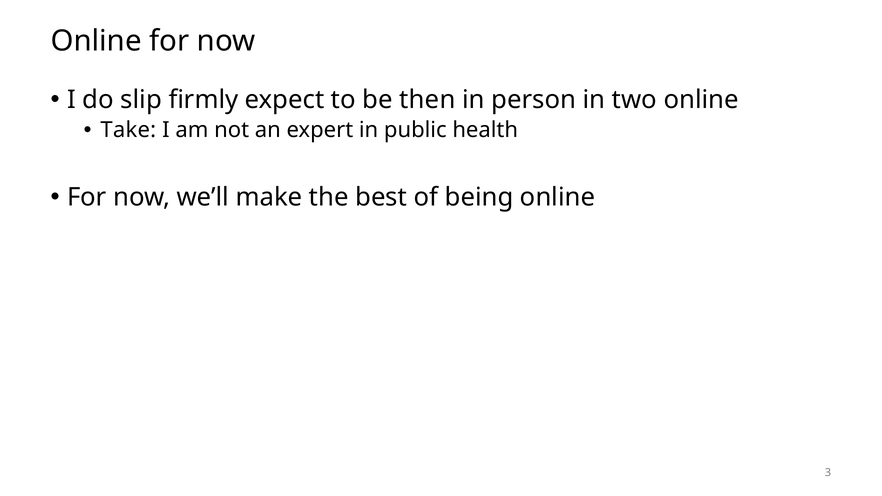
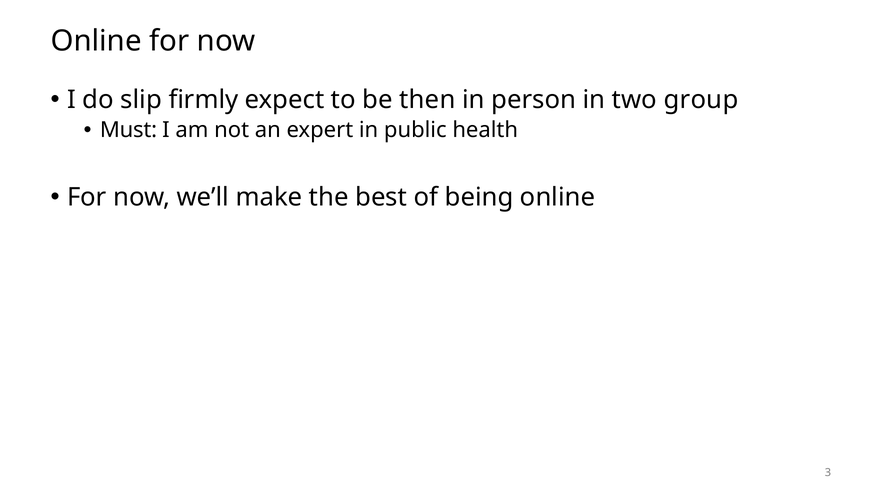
two online: online -> group (701, 100)
Take: Take -> Must (128, 130)
